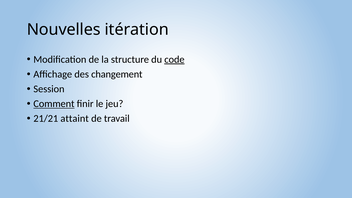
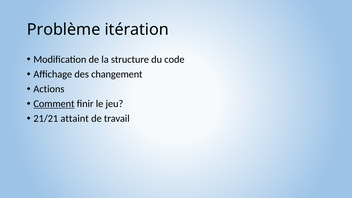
Nouvelles: Nouvelles -> Problème (64, 30)
code underline: present -> none (174, 60)
Session: Session -> Actions (49, 89)
